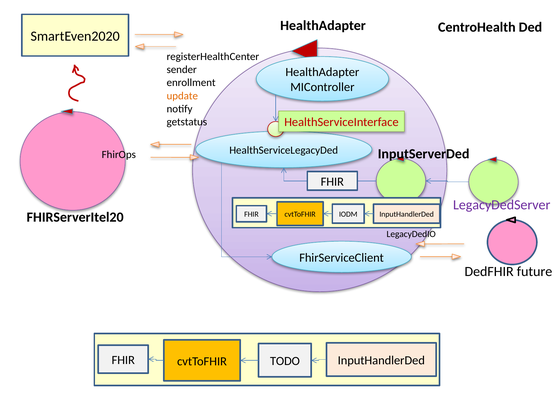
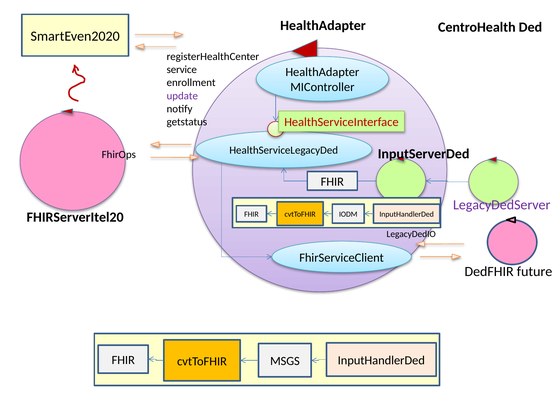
sender: sender -> service (182, 70)
update colour: orange -> purple (182, 96)
TODO: TODO -> MSGS (285, 361)
